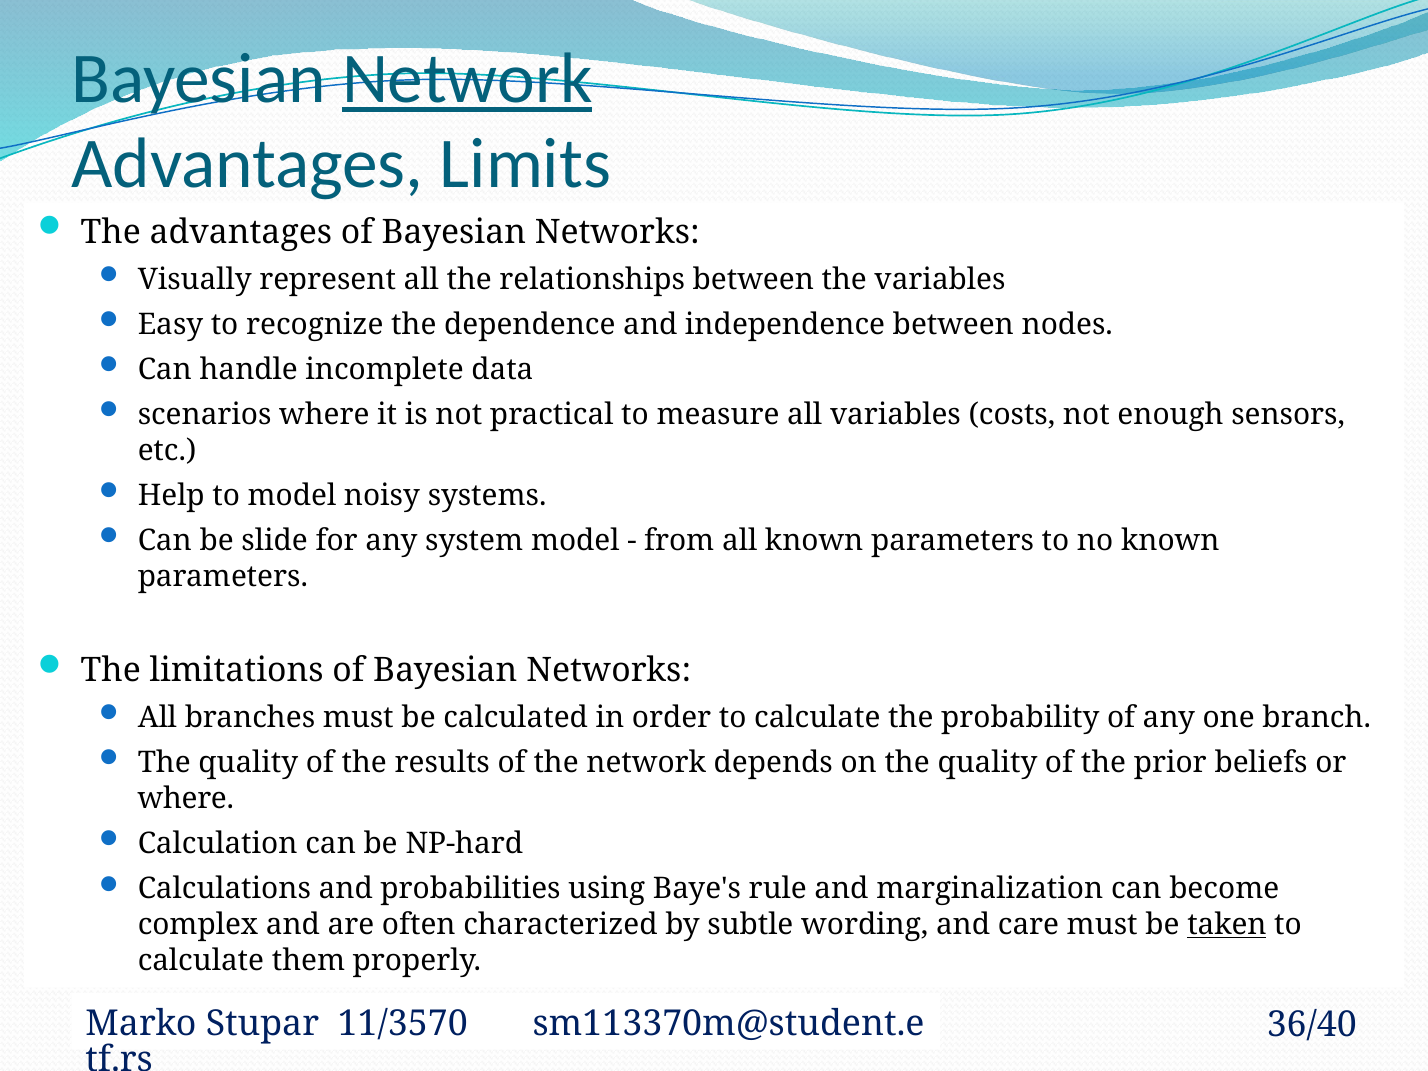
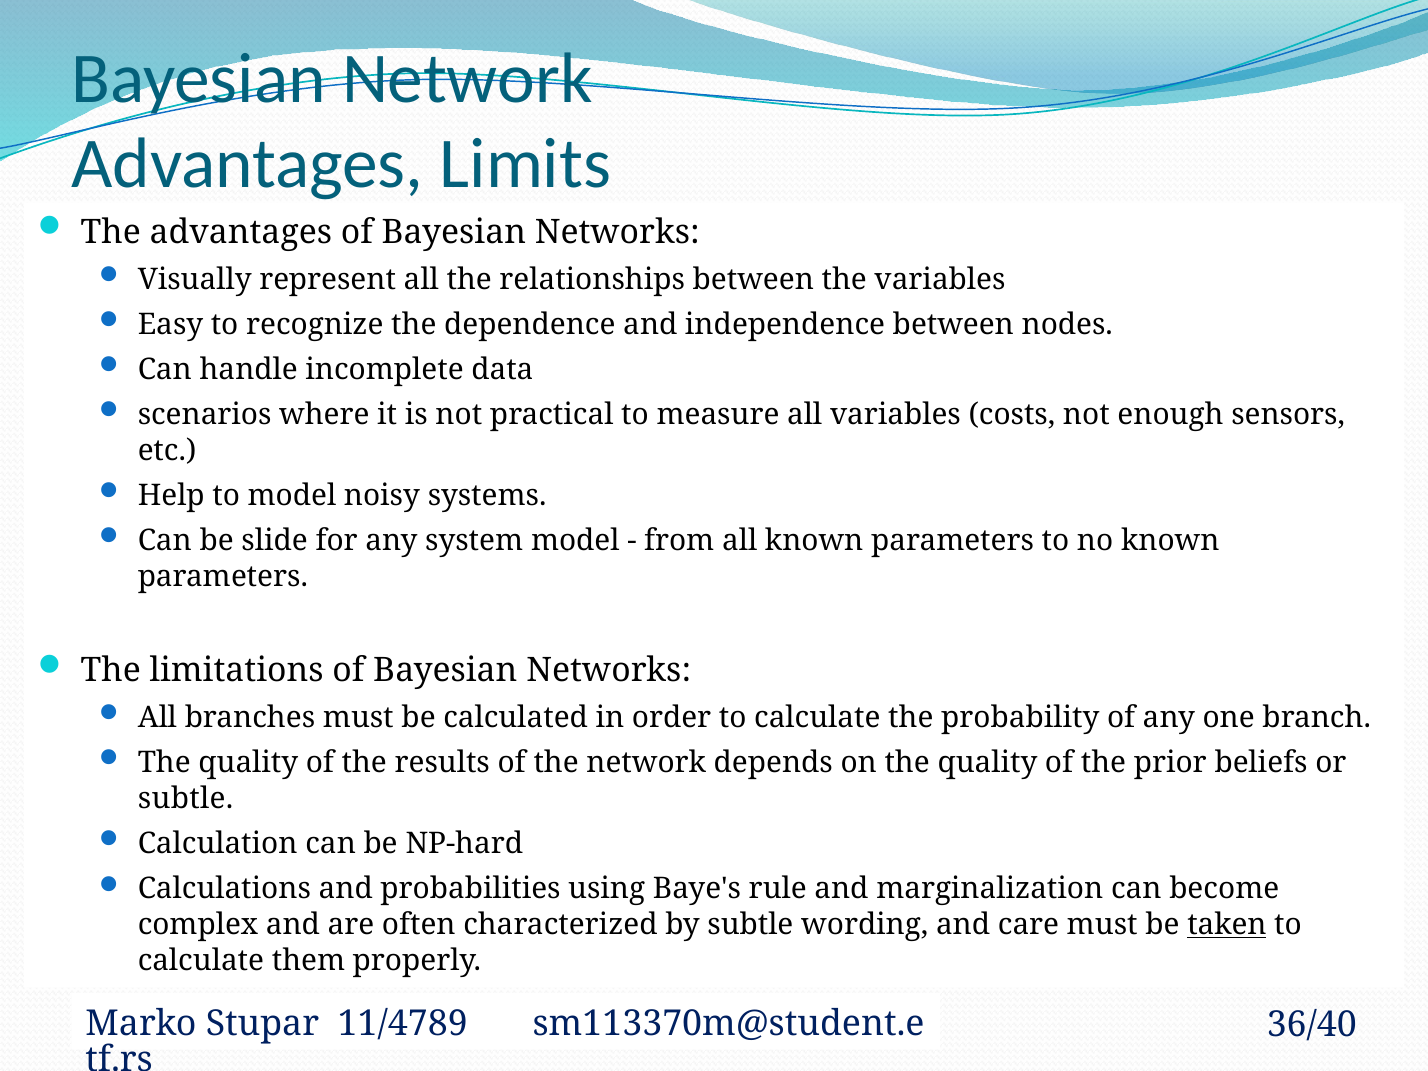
Network underline: present -> none (467, 79)
where: where -> subtle (186, 799)
11/3570: 11/3570 -> 11/4789 (403, 1024)
